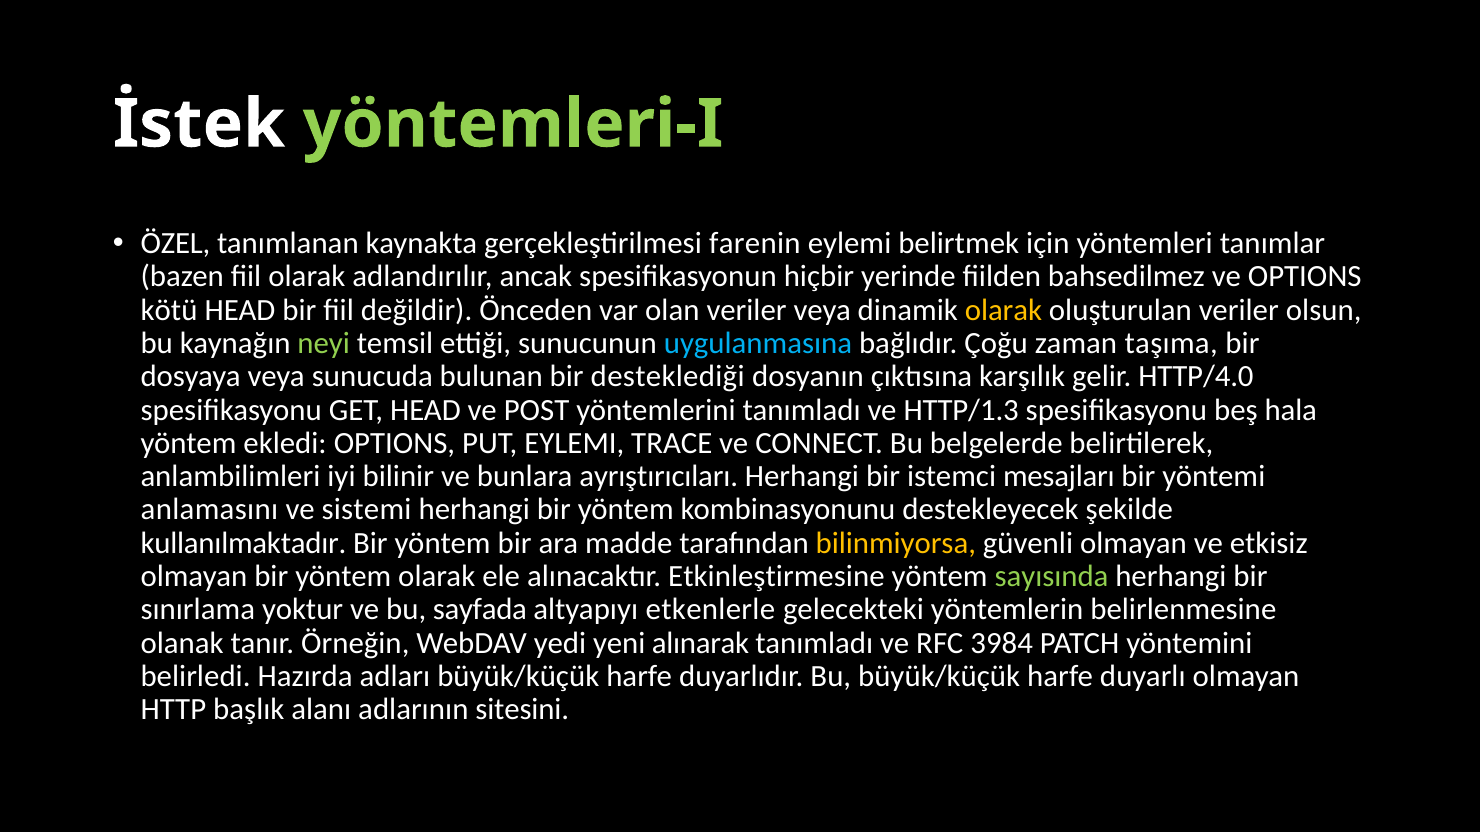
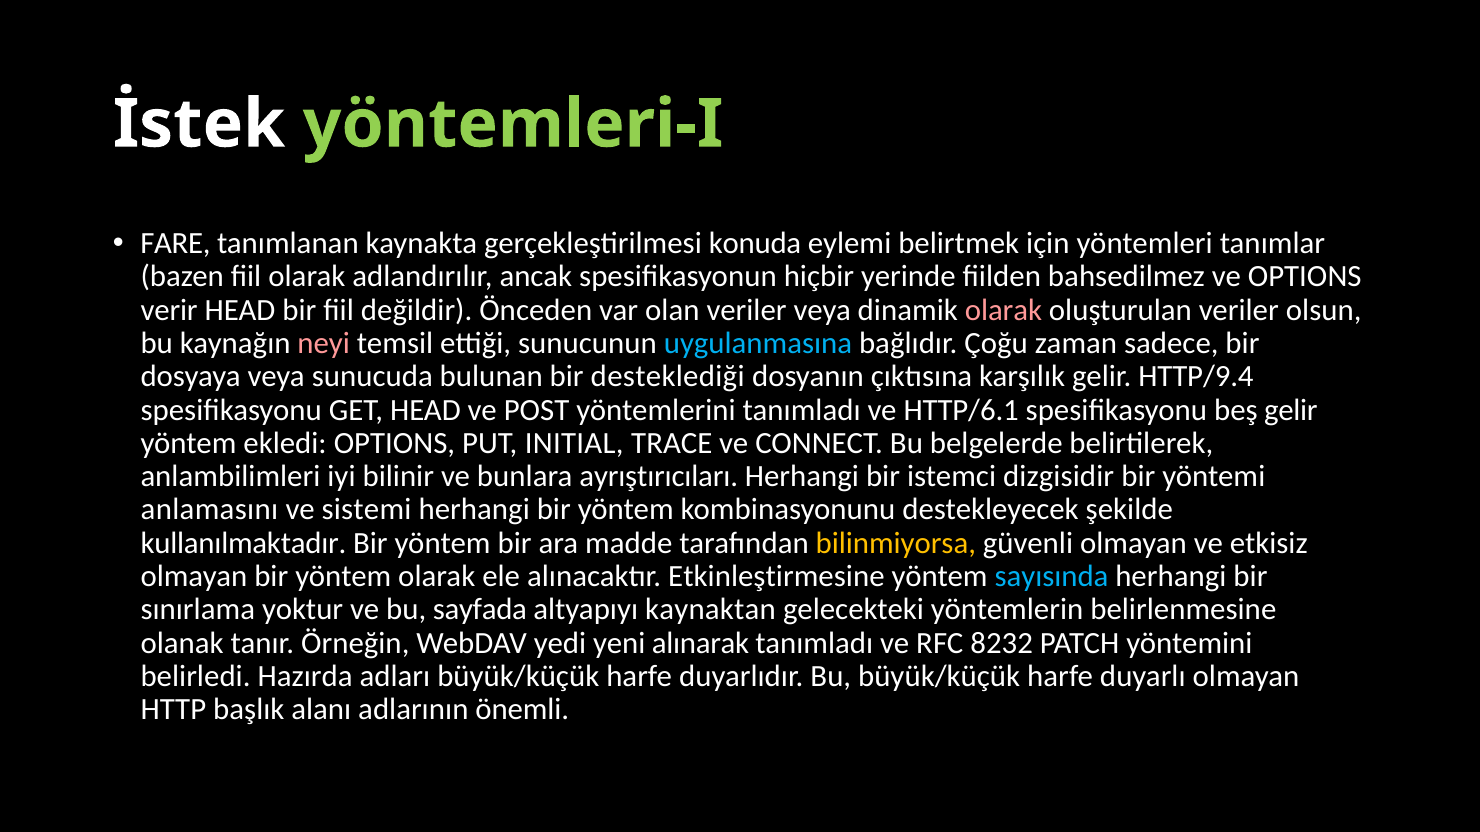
ÖZEL: ÖZEL -> FARE (175, 244)
farenin: farenin -> konuda (755, 244)
kötü: kötü -> verir (169, 310)
olarak colour: yellow -> pink (1003, 310)
neyi colour: light green -> pink (324, 344)
taşıma: taşıma -> sadece (1171, 344)
HTTP/4.0: HTTP/4.0 -> HTTP/9.4 (1196, 377)
HTTP/1.3: HTTP/1.3 -> HTTP/6.1 (961, 410)
beş hala: hala -> gelir (1291, 410)
PUT EYLEMI: EYLEMI -> INITIAL (574, 443)
mesajları: mesajları -> dizgisidir (1059, 477)
sayısında colour: light green -> light blue (1052, 577)
etkenlerle: etkenlerle -> kaynaktan (710, 610)
3984: 3984 -> 8232 (1002, 643)
sitesini: sitesini -> önemli (522, 710)
